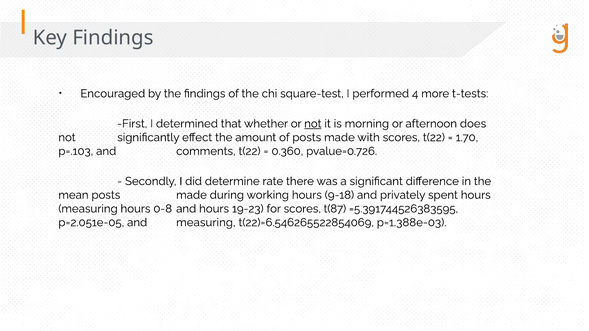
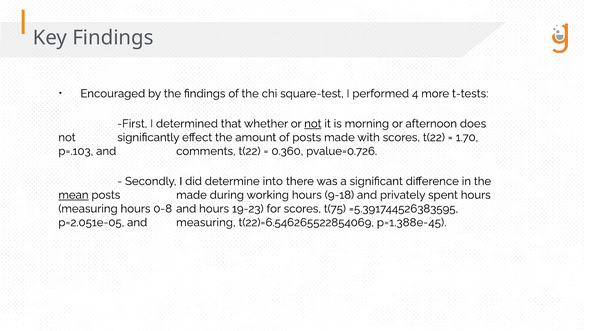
rate: rate -> into (273, 181)
mean underline: none -> present (73, 195)
t(87: t(87 -> t(75 (335, 209)
p=1.388e-03: p=1.388e-03 -> p=1.388e-45 (412, 223)
